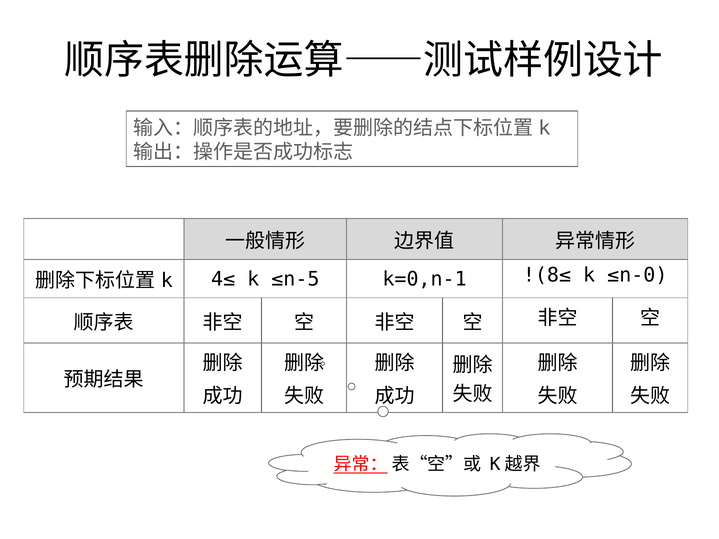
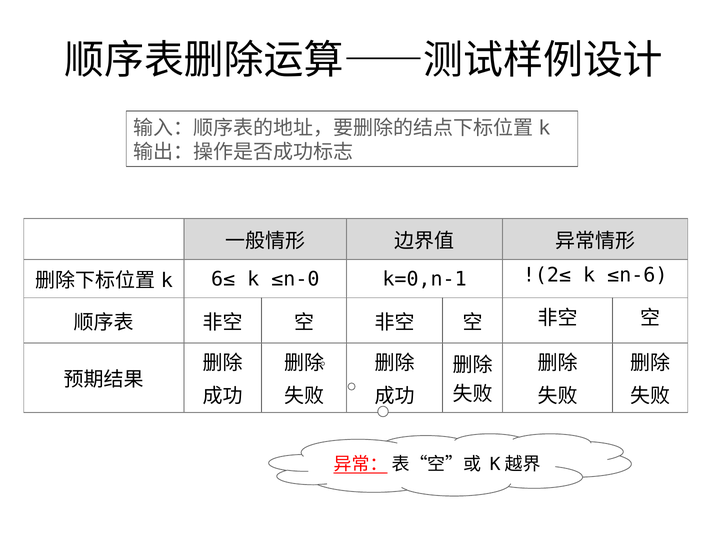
4≤: 4≤ -> 6≤ (223, 279)
≤n-5: ≤n-5 -> ≤n-0 (295, 279)
!(8≤: !(8≤ -> !(2≤ (547, 275)
≤n-0: ≤n-0 -> ≤n-6 (637, 275)
